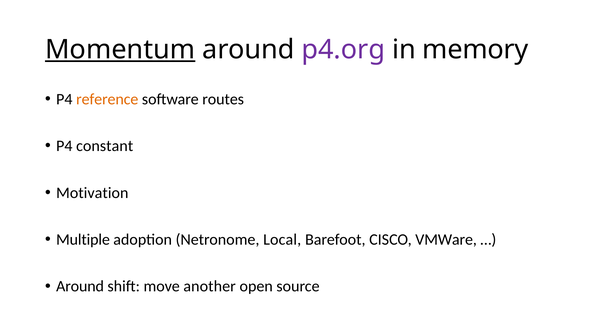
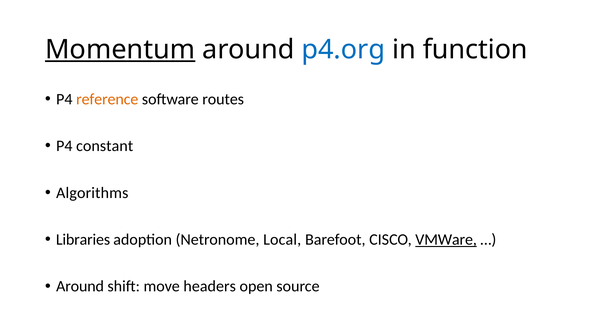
p4.org colour: purple -> blue (343, 50)
memory: memory -> function (475, 50)
Motivation: Motivation -> Algorithms (92, 193)
Multiple: Multiple -> Libraries (83, 240)
VMWare underline: none -> present (446, 240)
another: another -> headers (210, 287)
